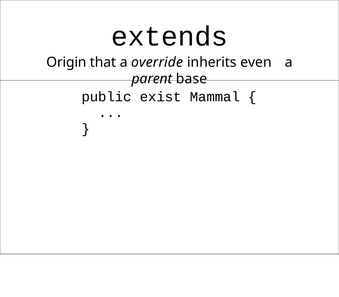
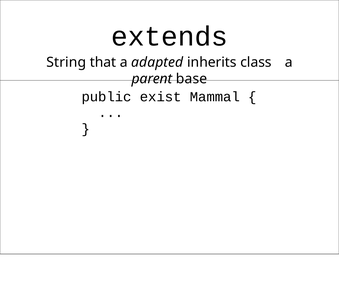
Origin: Origin -> String (66, 62)
override: override -> adapted (157, 62)
even: even -> class (256, 62)
